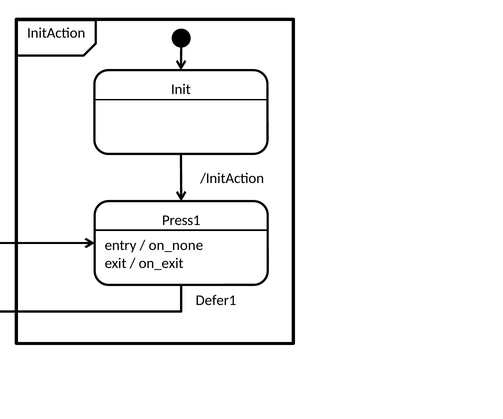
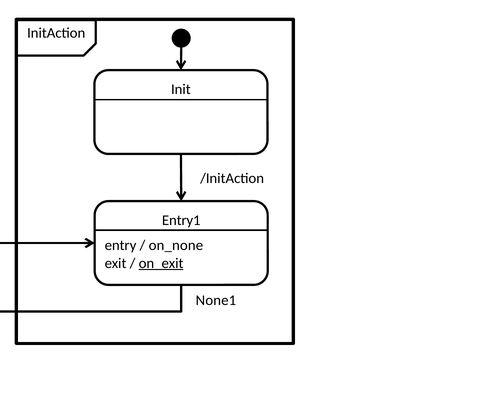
Press1: Press1 -> Entry1 (181, 220)
on_exit underline: none -> present (161, 263)
Defer1: Defer1 -> None1 (216, 300)
